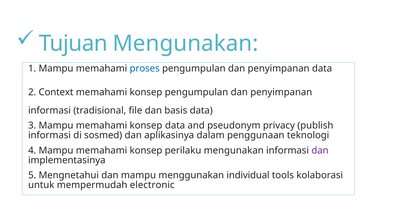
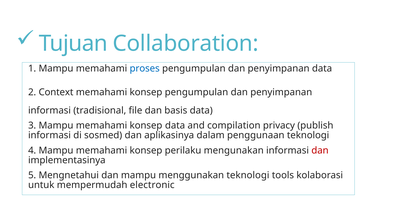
Tujuan Mengunakan: Mengunakan -> Collaboration (186, 44)
pseudonym: pseudonym -> compilation (234, 126)
dan colour: purple -> red (320, 151)
menggunakan individual: individual -> teknologi (248, 176)
